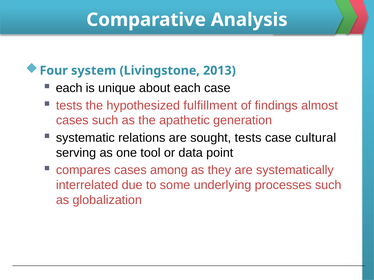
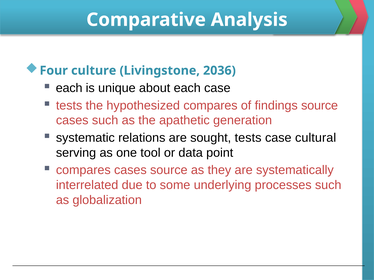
system: system -> culture (94, 71)
2013: 2013 -> 2036 (219, 71)
hypothesized fulfillment: fulfillment -> compares (210, 106)
findings almost: almost -> source (320, 106)
cases among: among -> source (169, 170)
